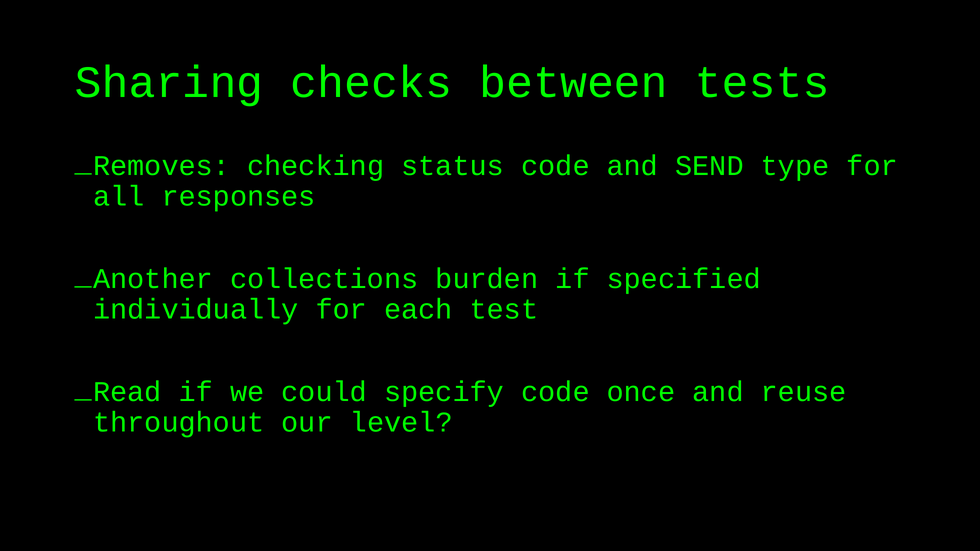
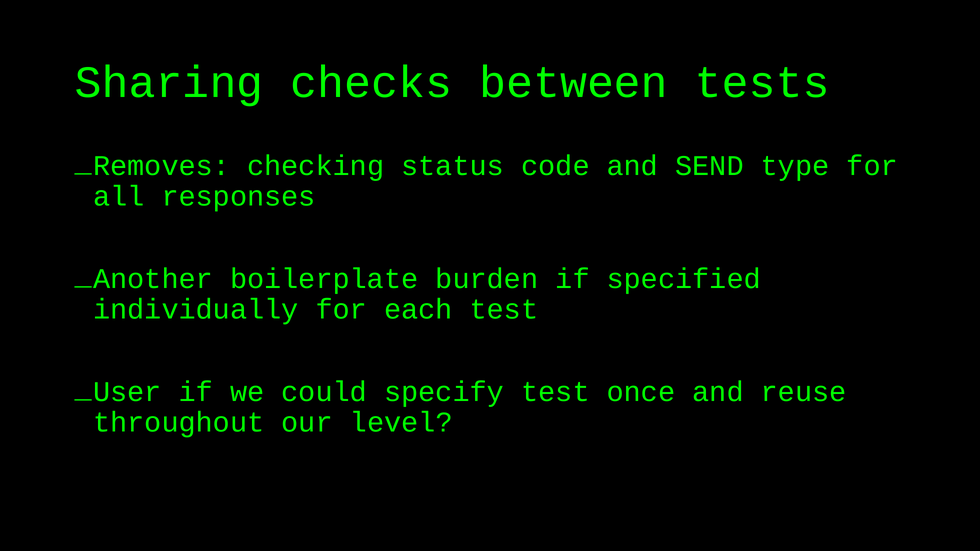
collections: collections -> boilerplate (324, 279)
Read: Read -> User (127, 392)
specify code: code -> test (555, 392)
